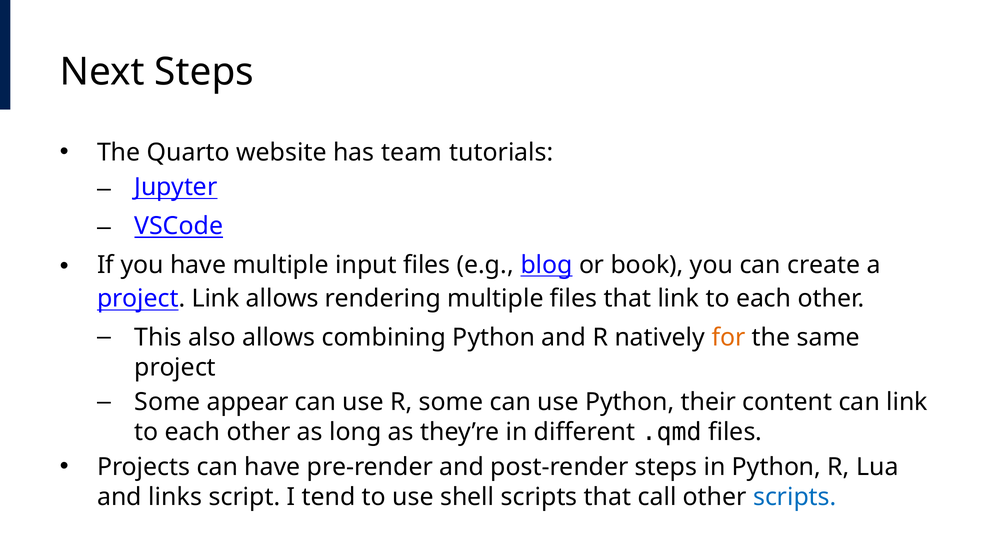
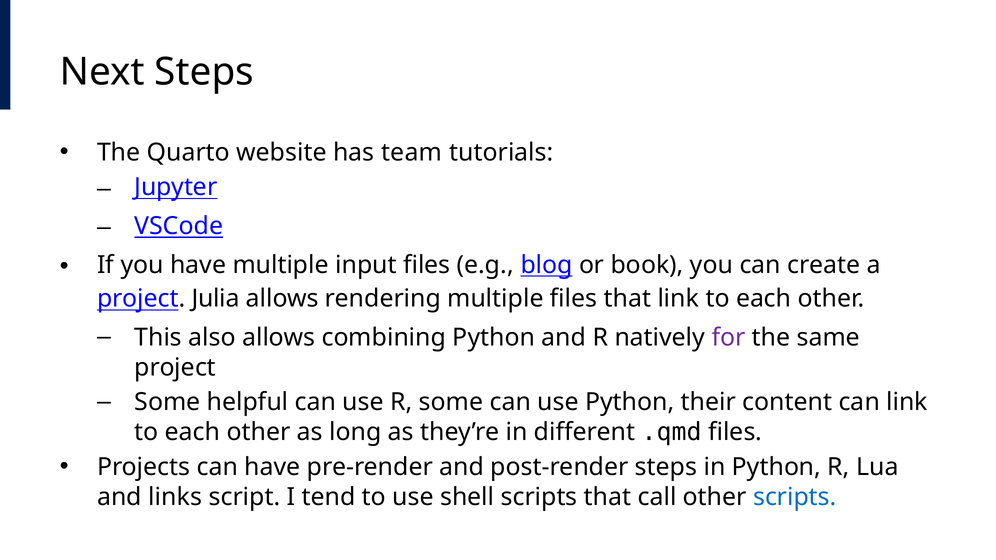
project Link: Link -> Julia (216, 299)
for colour: orange -> purple (728, 338)
appear: appear -> helpful (248, 402)
